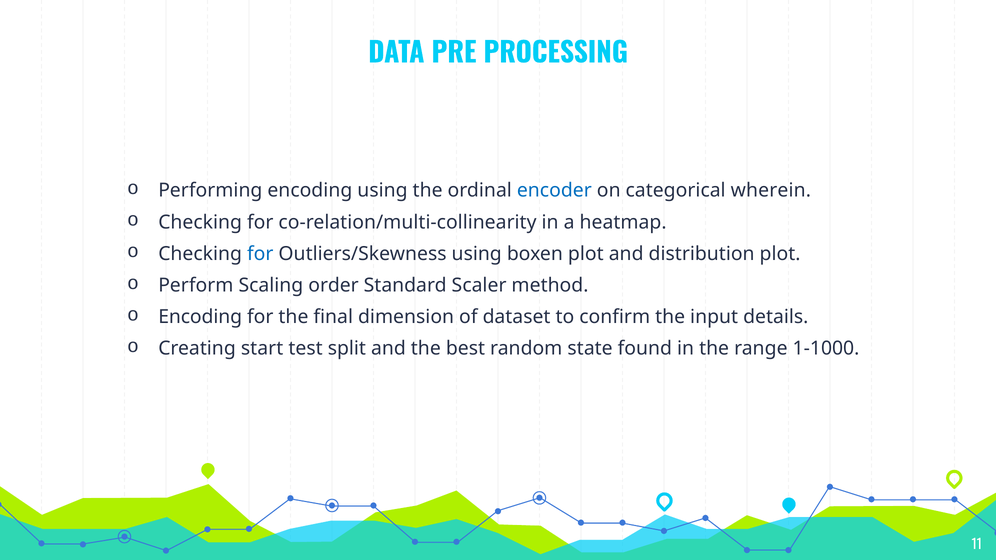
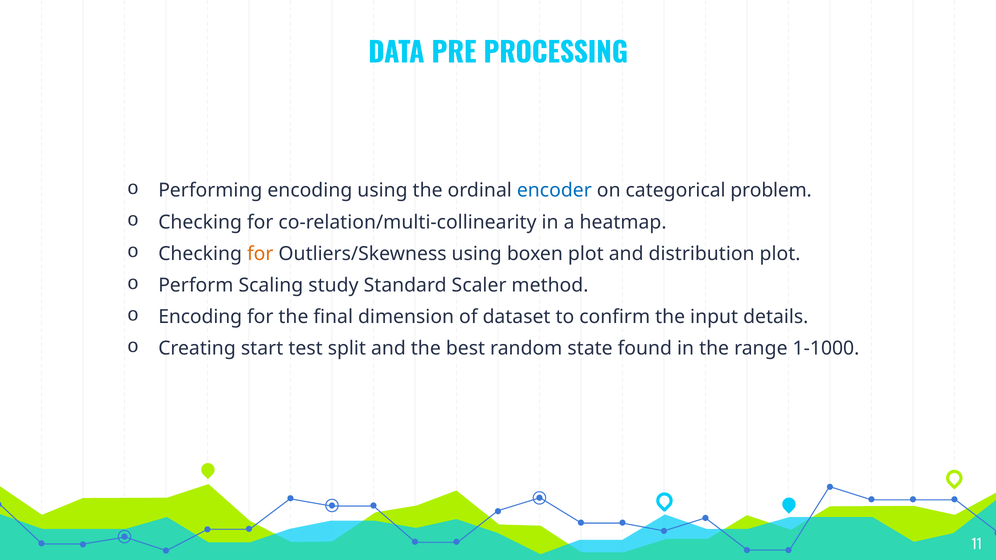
wherein: wherein -> problem (771, 191)
for colour: blue -> orange (260, 254)
order: order -> study (333, 285)
